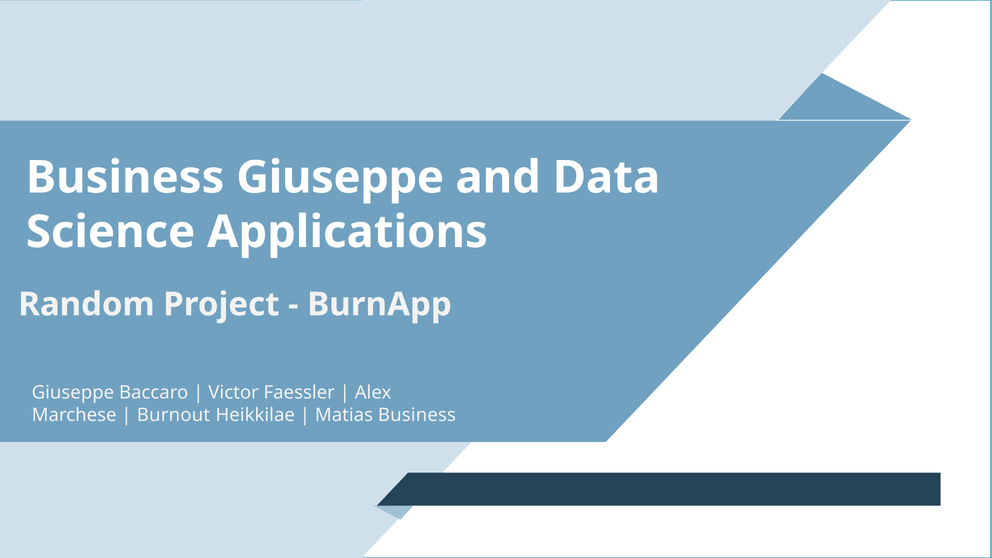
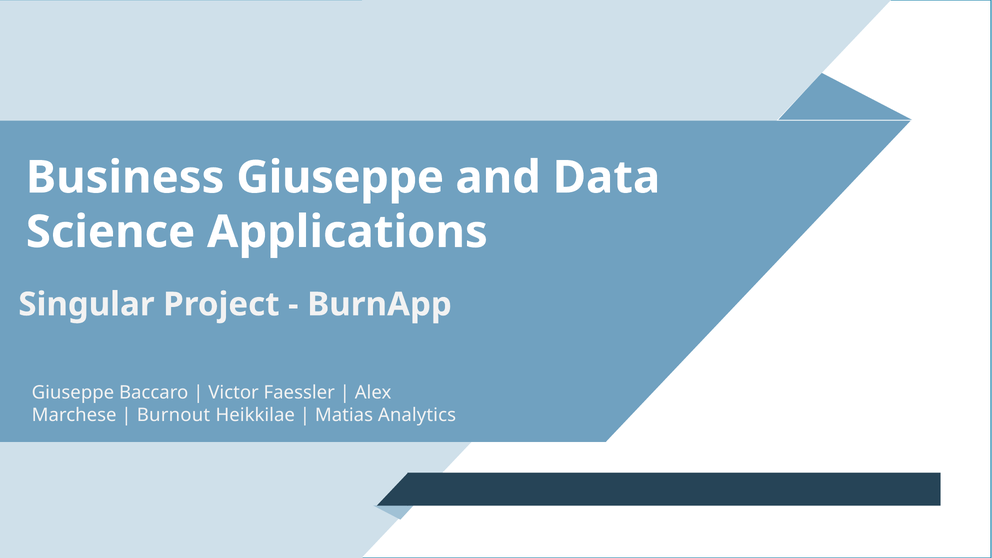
Random: Random -> Singular (86, 304)
Matias Business: Business -> Analytics (417, 415)
